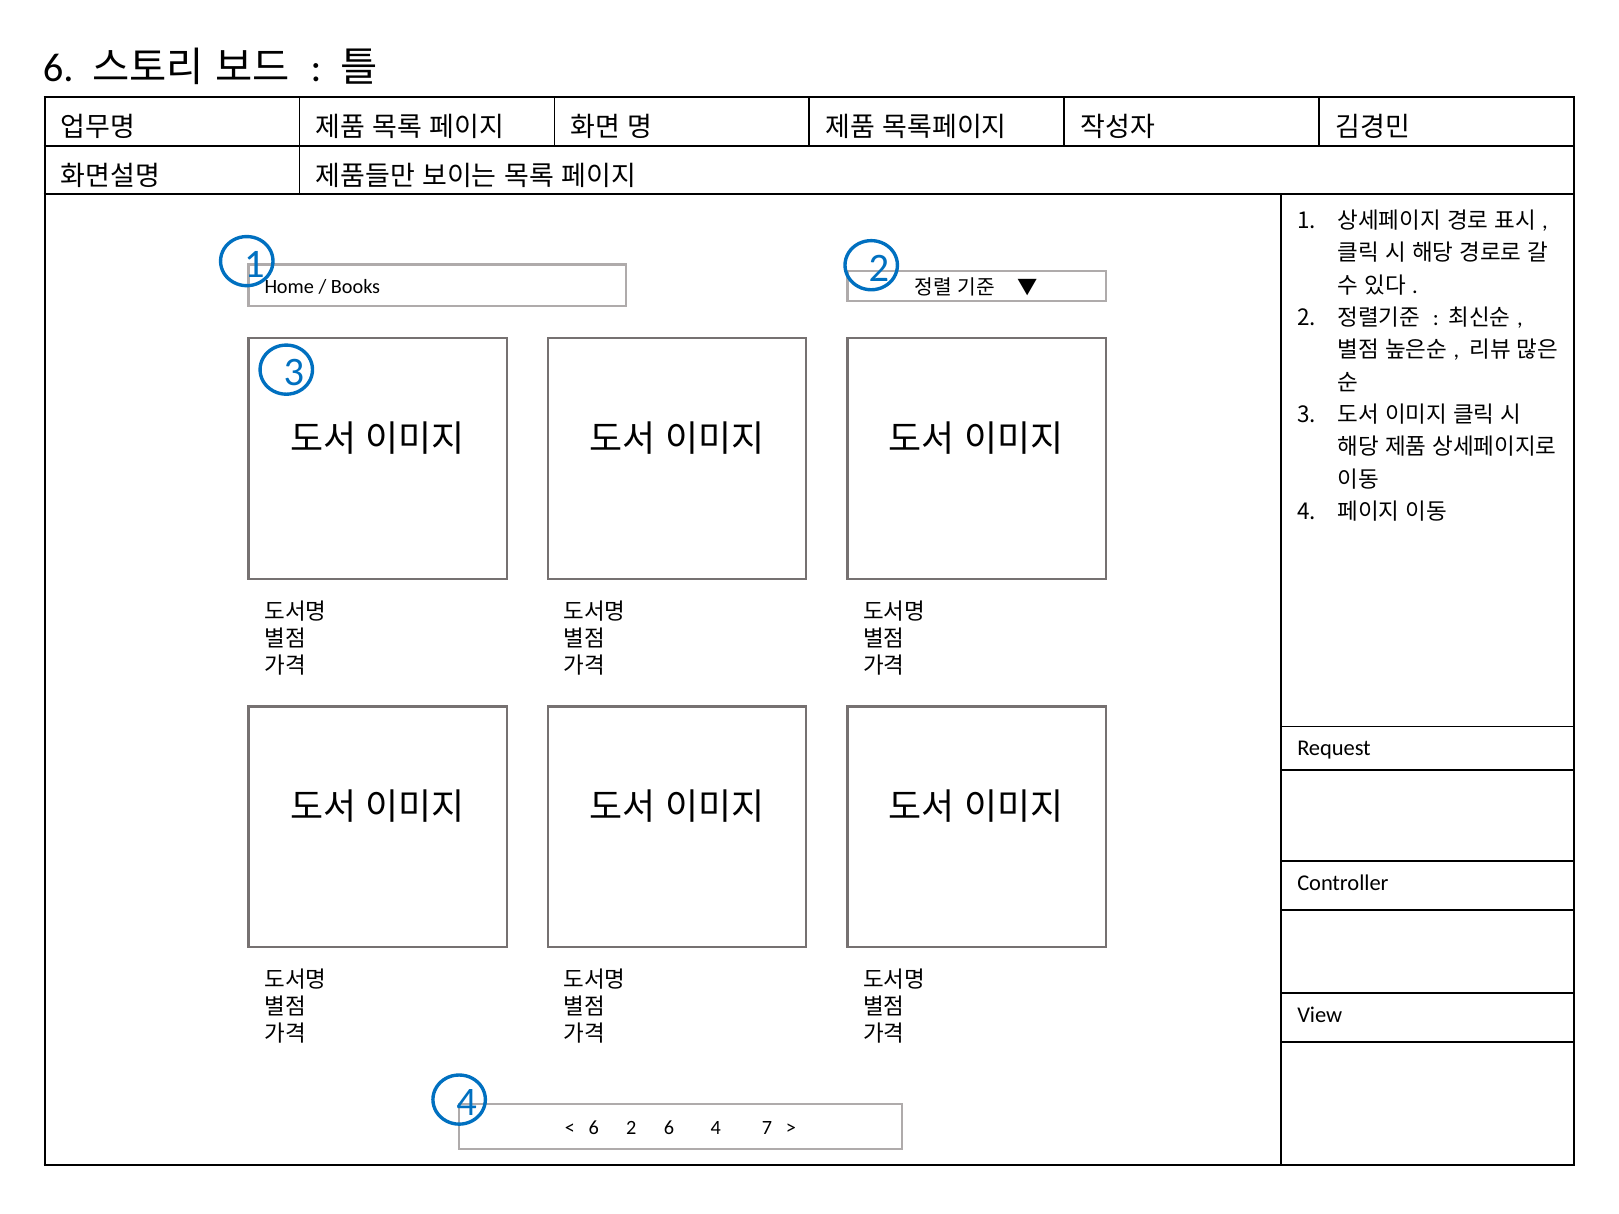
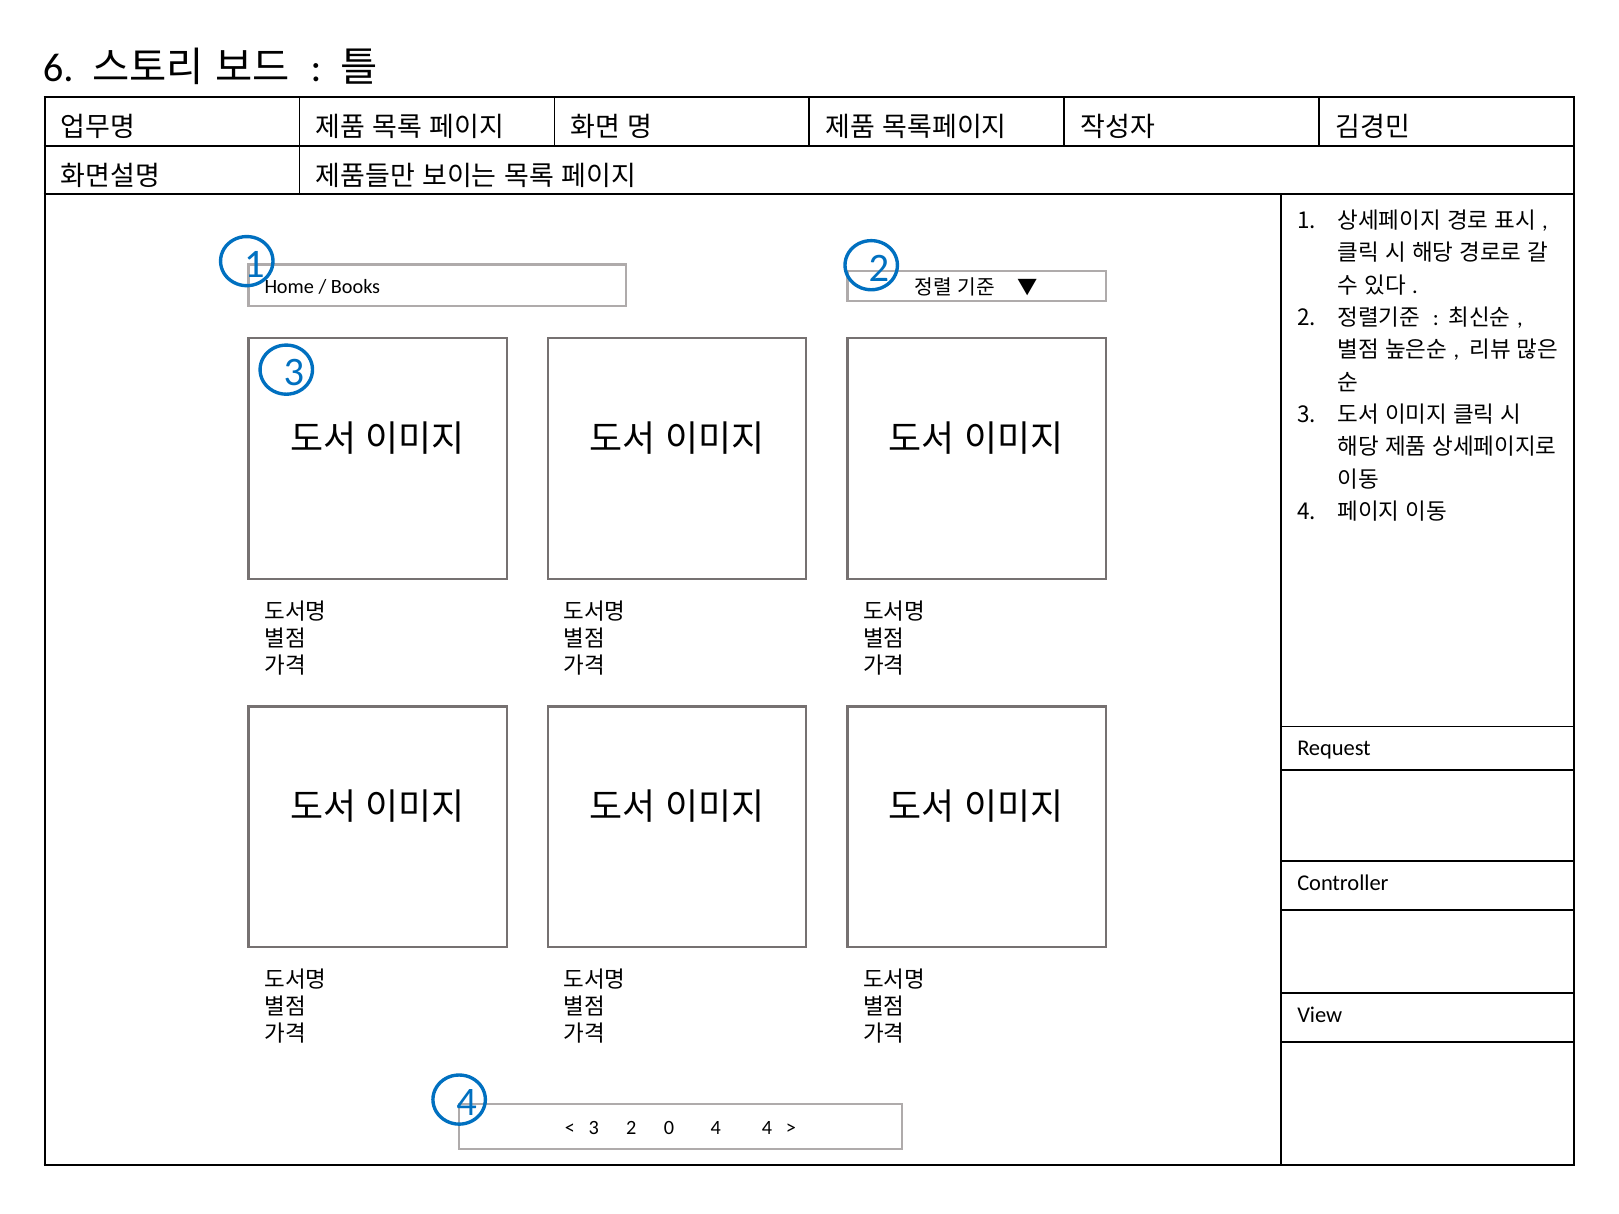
6: 6 -> 3 (594, 1128)
2 6: 6 -> 0 (669, 1128)
4 7: 7 -> 4 (767, 1128)
